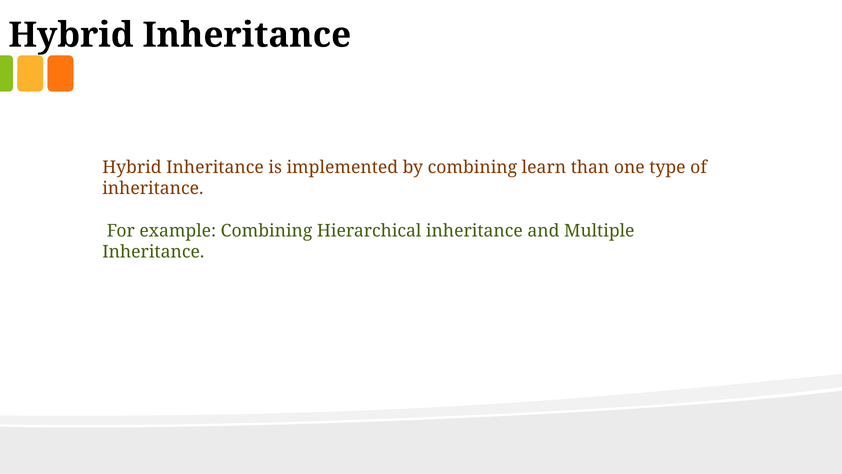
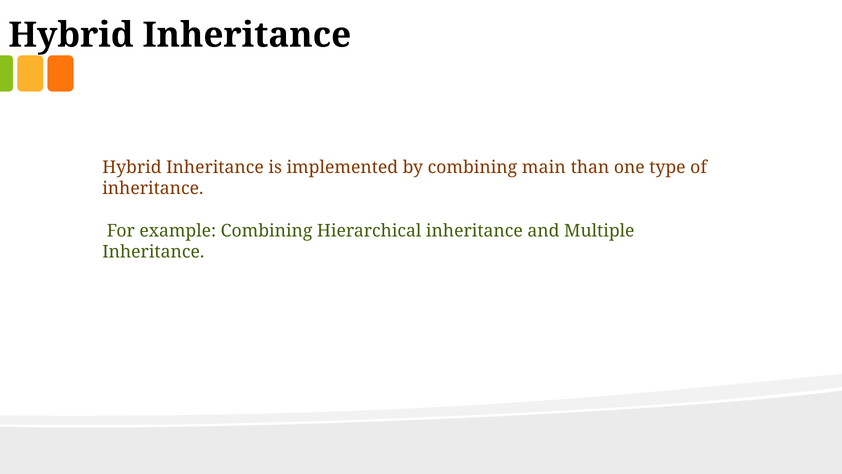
learn: learn -> main (544, 167)
